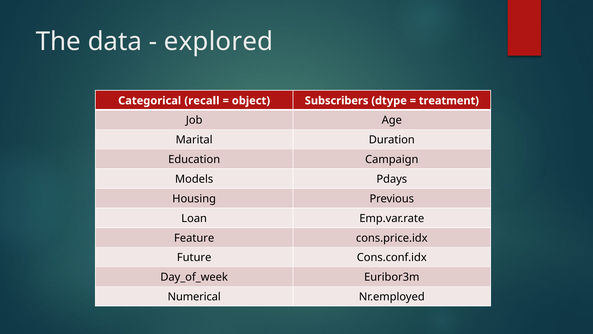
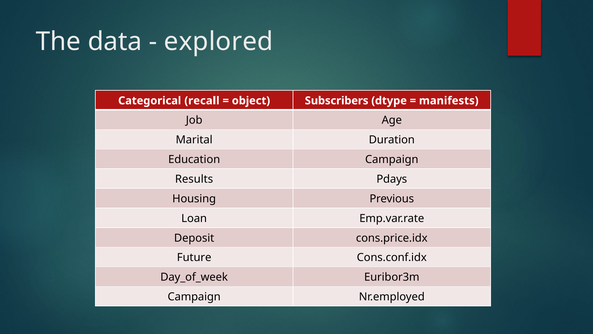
treatment: treatment -> manifests (449, 101)
Models: Models -> Results (194, 179)
Feature: Feature -> Deposit (194, 238)
Numerical: Numerical -> Campaign (194, 296)
